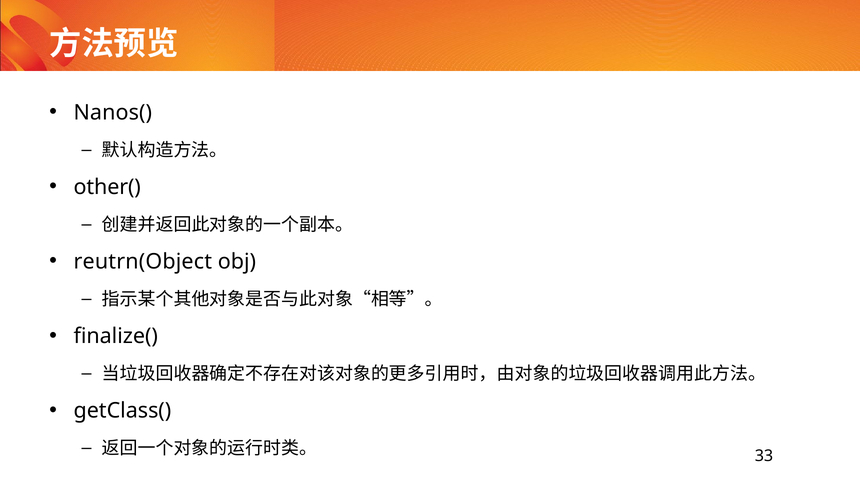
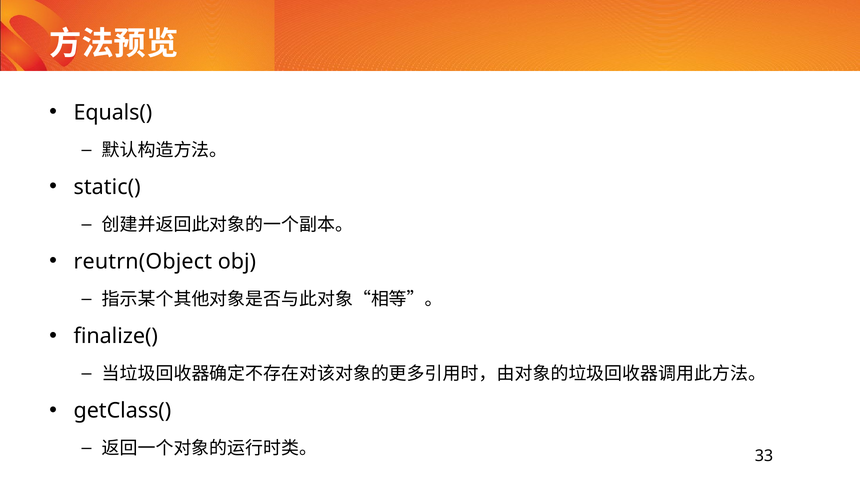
Nanos(: Nanos( -> Equals( (113, 112)
other(: other( -> static( (107, 187)
